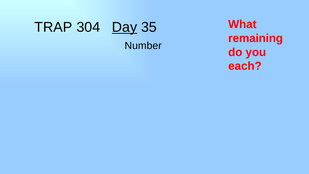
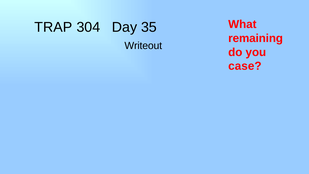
Day underline: present -> none (125, 27)
Number: Number -> Writeout (143, 46)
each: each -> case (245, 66)
